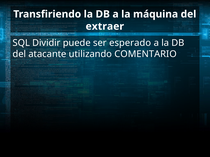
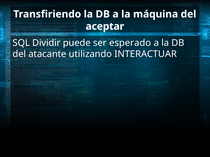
extraer: extraer -> aceptar (105, 26)
COMENTARIO: COMENTARIO -> INTERACTUAR (146, 54)
